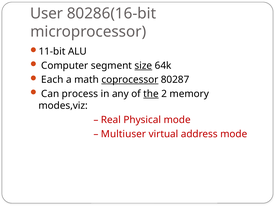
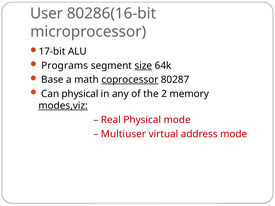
11-bit: 11-bit -> 17-bit (52, 52)
Computer: Computer -> Programs (65, 66)
Each: Each -> Base (52, 80)
Can process: process -> physical (80, 94)
the underline: present -> none (151, 94)
modes,viz underline: none -> present (63, 106)
